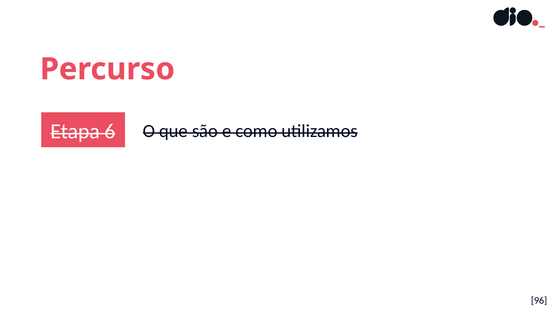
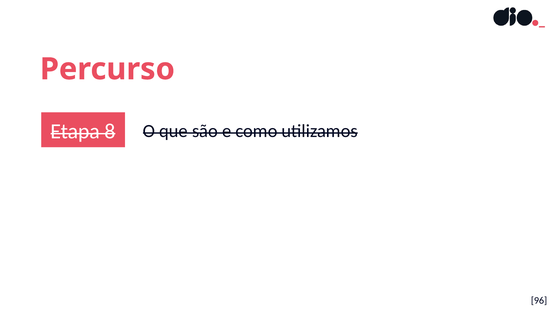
6: 6 -> 8 (110, 131)
